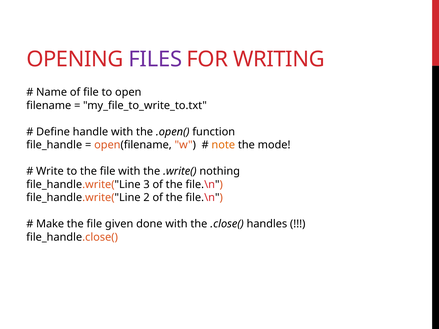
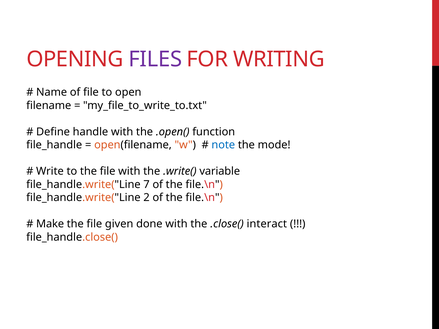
note colour: orange -> blue (223, 145)
nothing: nothing -> variable (220, 171)
3: 3 -> 7 (147, 185)
handles: handles -> interact (267, 224)
